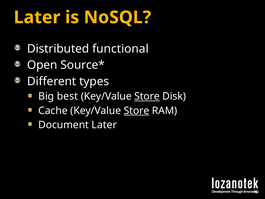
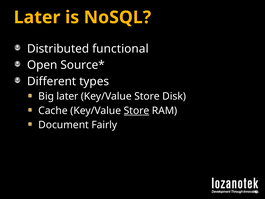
Big best: best -> later (68, 96)
Store underline: present -> none (147, 96)
Document Later: Later -> Fairly (104, 125)
